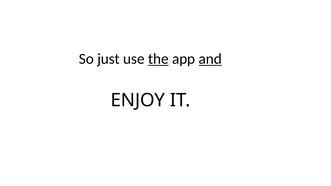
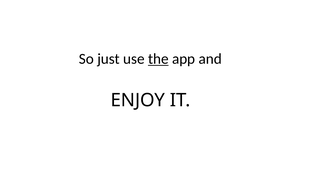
and underline: present -> none (210, 59)
